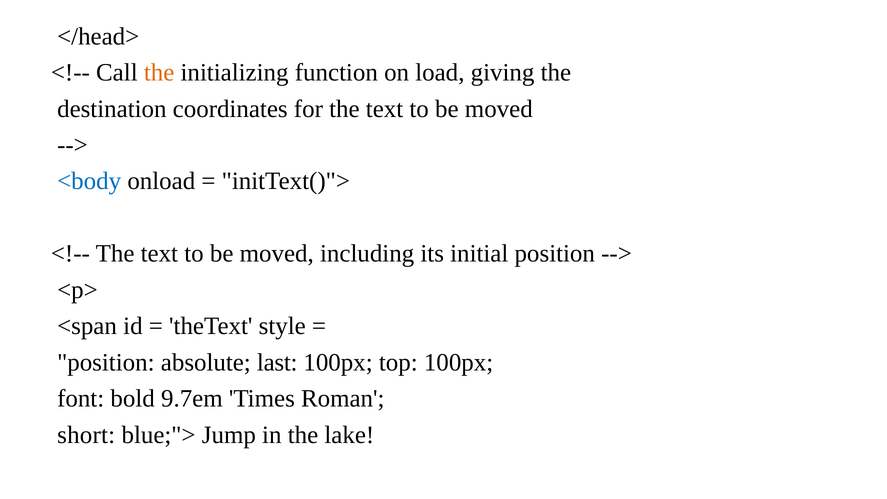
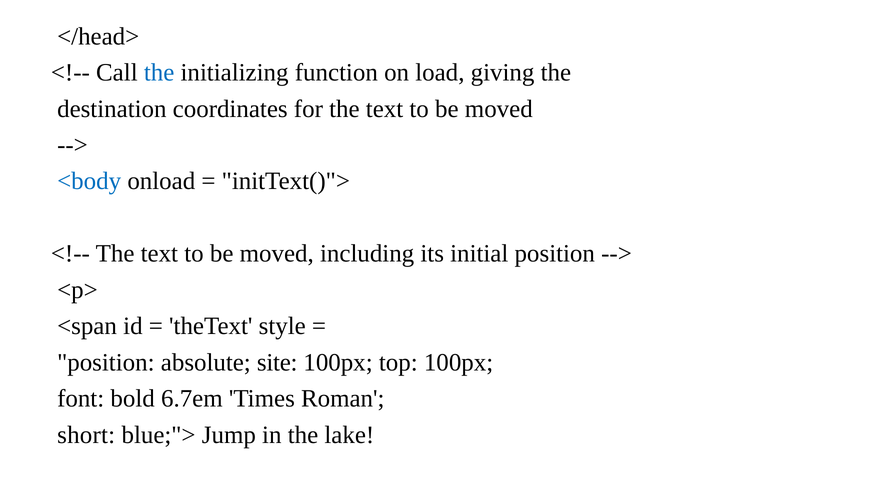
the colour: orange -> blue (159, 73)
last: last -> site (277, 362)
9.7em: 9.7em -> 6.7em (192, 399)
